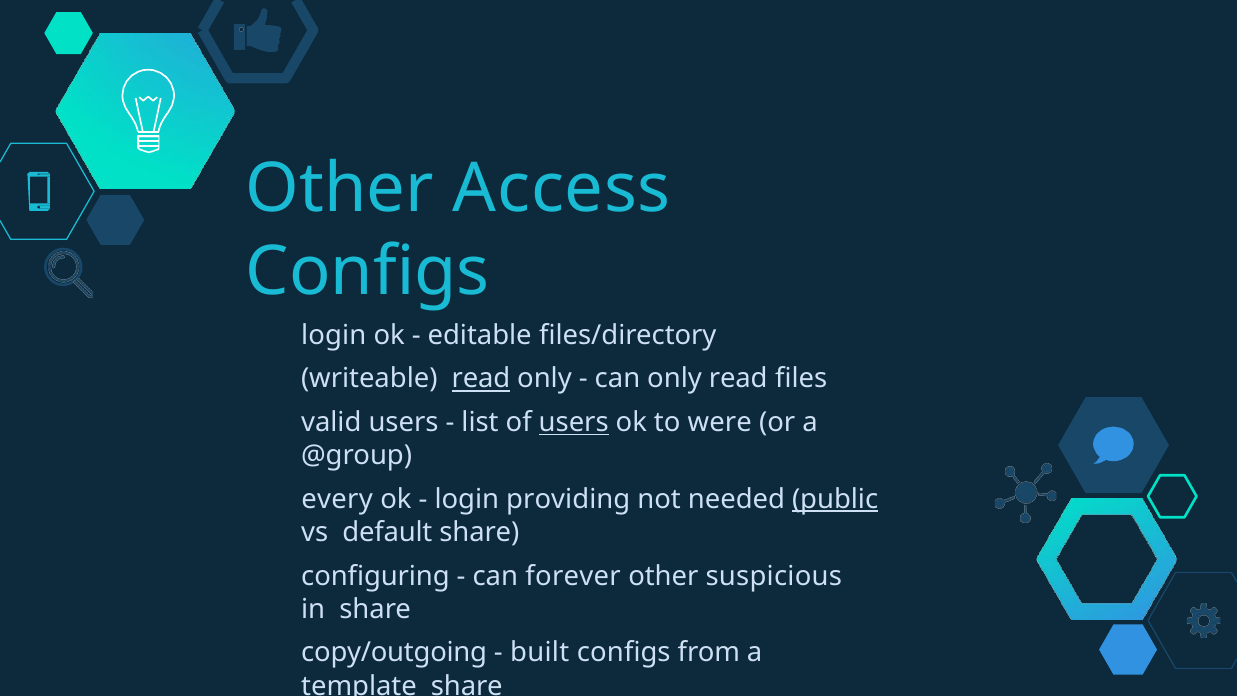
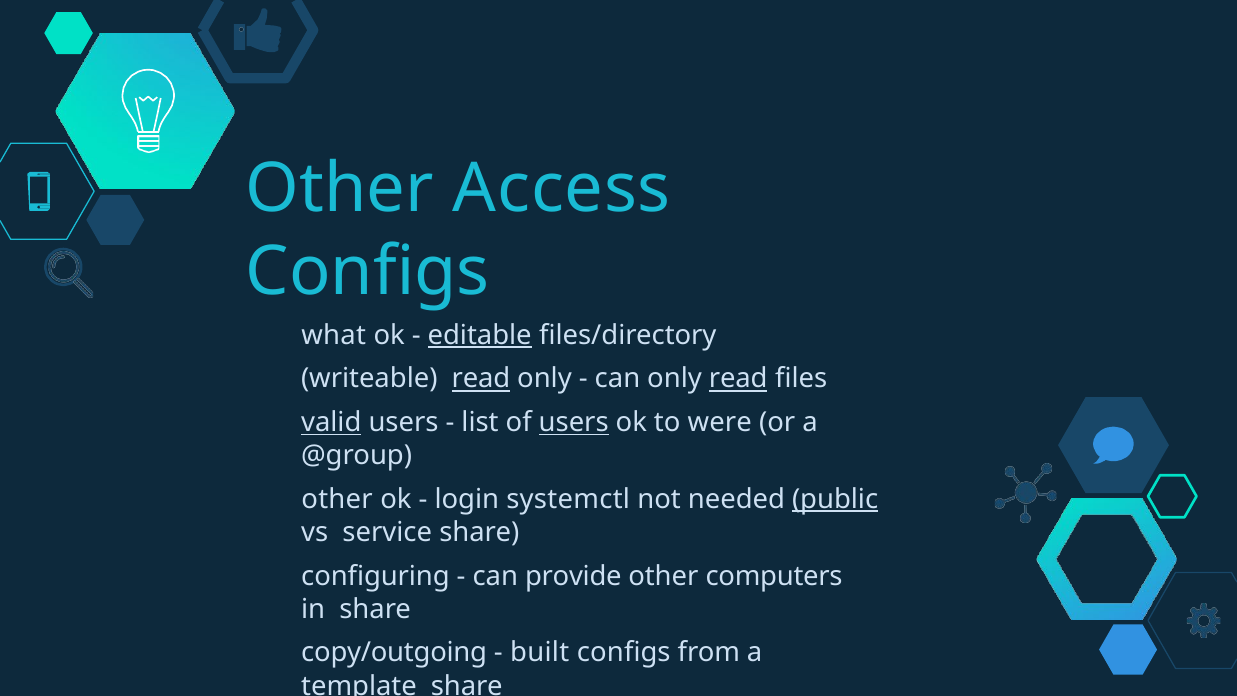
login: login -> what (334, 335)
editable underline: none -> present (480, 335)
read underline: none -> present (738, 379)
valid underline: none -> present (331, 423)
every: every -> other (337, 499)
providing: providing -> systemctl (568, 499)
default: default -> service (387, 532)
forever: forever -> provide (573, 576)
suspicious: suspicious -> computers (774, 576)
